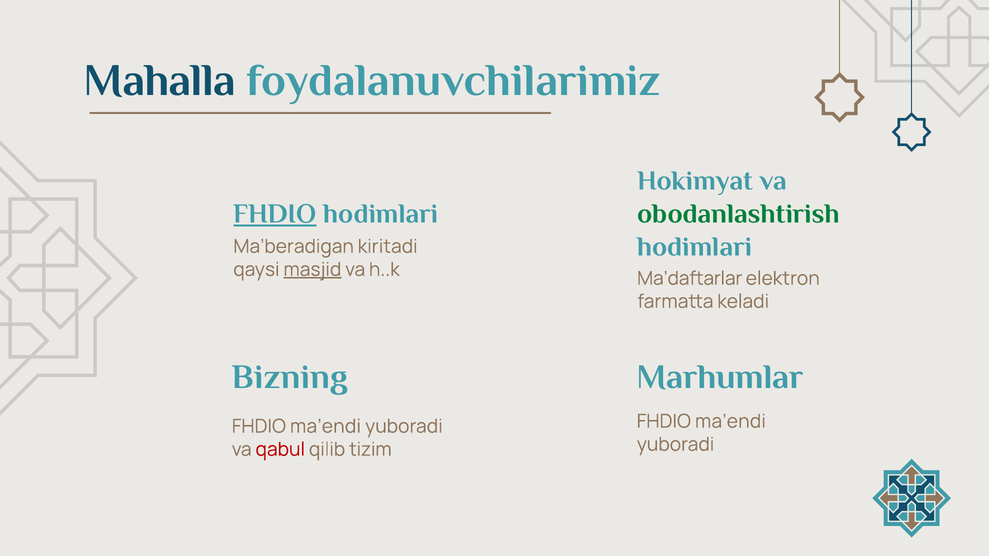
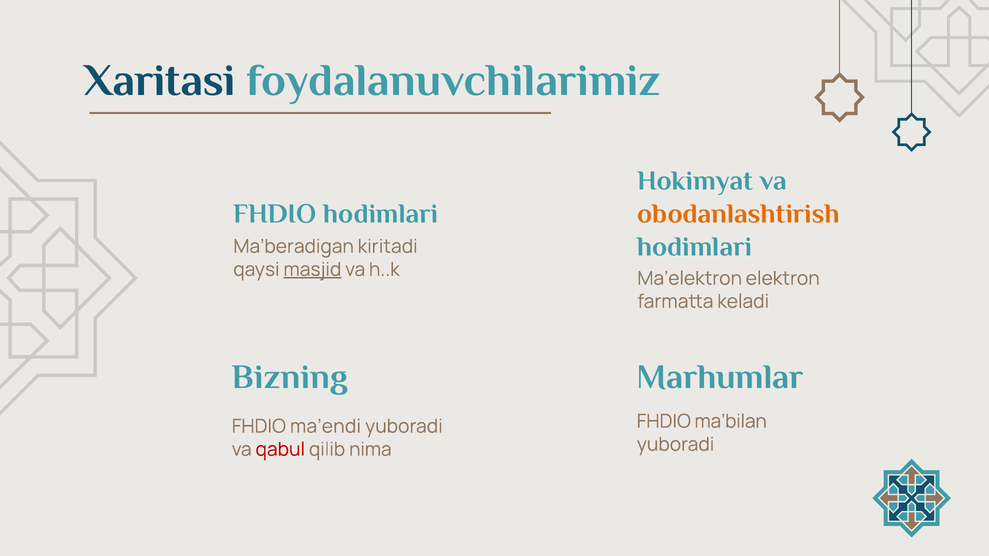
Mahalla: Mahalla -> Xaritasi (160, 80)
FHDIO underline: present -> none (275, 214)
obodanlashtirish colour: green -> orange (738, 214)
Ma’daftarlar: Ma’daftarlar -> Ma’elektron (690, 279)
ma’endi: ma’endi -> ma’bilan (731, 422)
tizim: tizim -> nima (370, 450)
